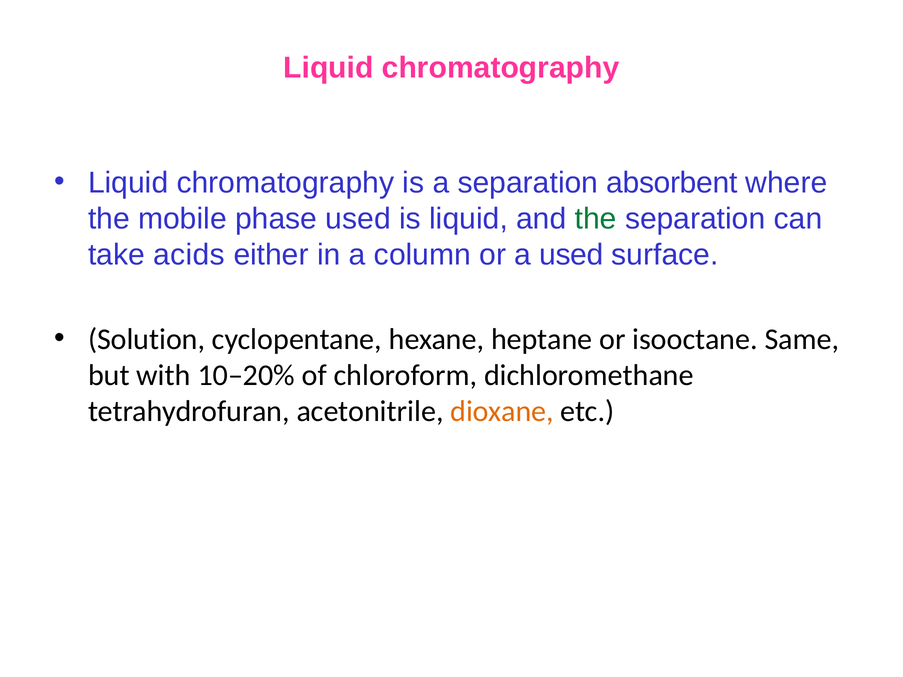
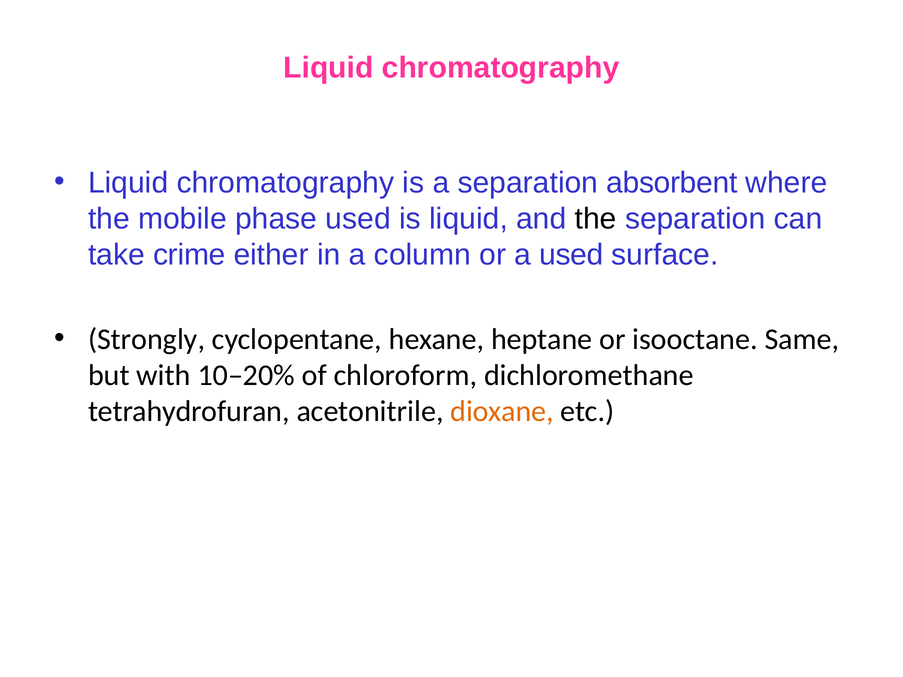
the colour: green -> black (596, 219)
acids: acids -> crime (189, 255)
Solution: Solution -> Strongly (147, 339)
